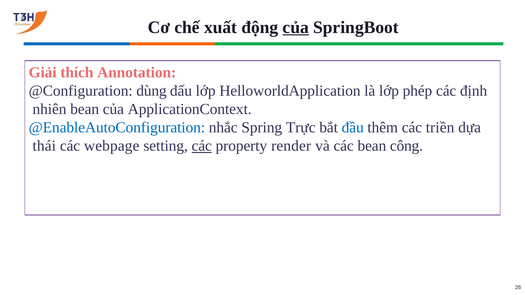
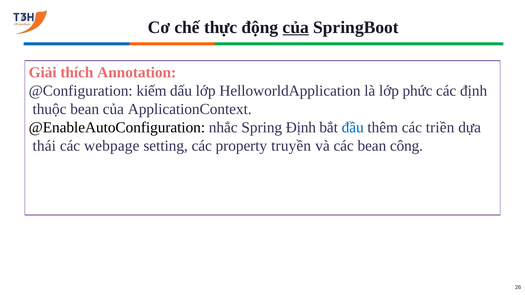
xuất: xuất -> thực (221, 27)
dùng: dùng -> kiếm (151, 91)
phép: phép -> phức (418, 91)
nhiên: nhiên -> thuộc (50, 109)
@EnableAutoConfiguration colour: blue -> black (117, 128)
Spring Trực: Trực -> Định (301, 128)
các underline: present -> none (202, 146)
render: render -> truyền (291, 146)
